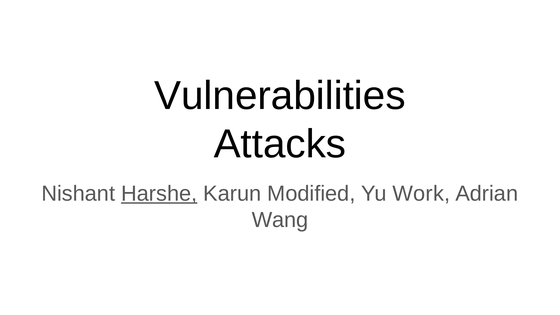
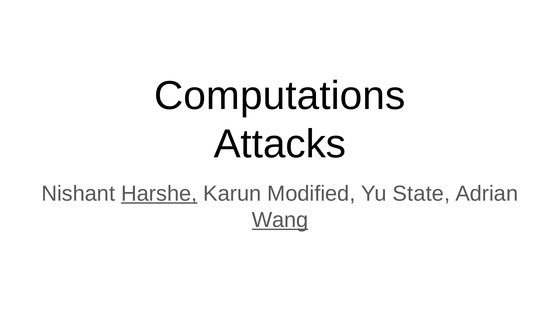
Vulnerabilities: Vulnerabilities -> Computations (280, 96)
Work: Work -> State (421, 194)
Wang underline: none -> present (280, 220)
